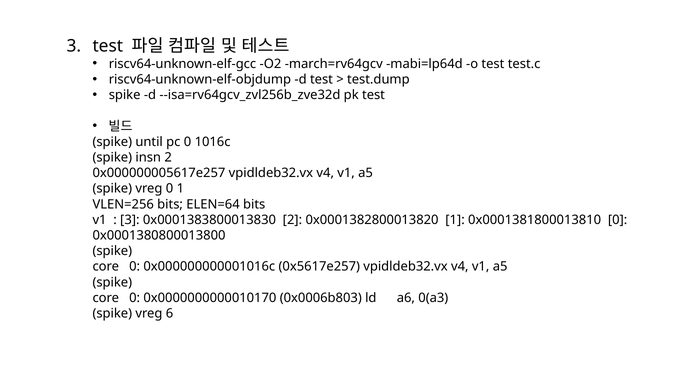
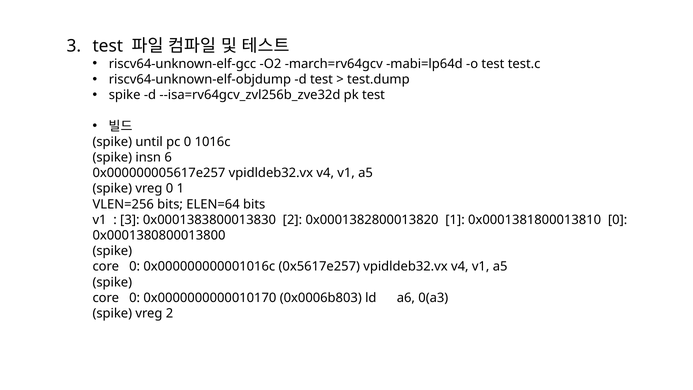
insn 2: 2 -> 6 (168, 157)
vreg 6: 6 -> 2 (170, 313)
